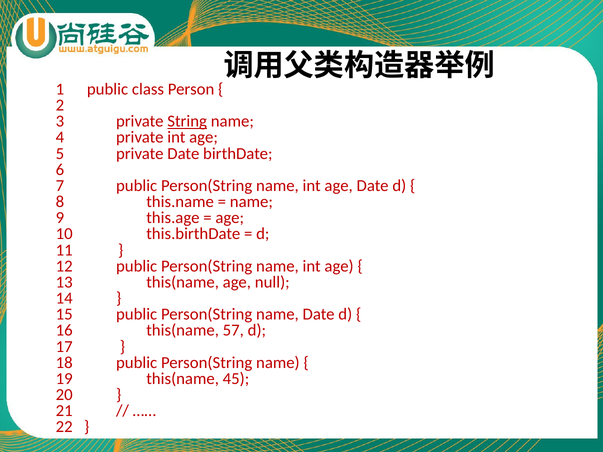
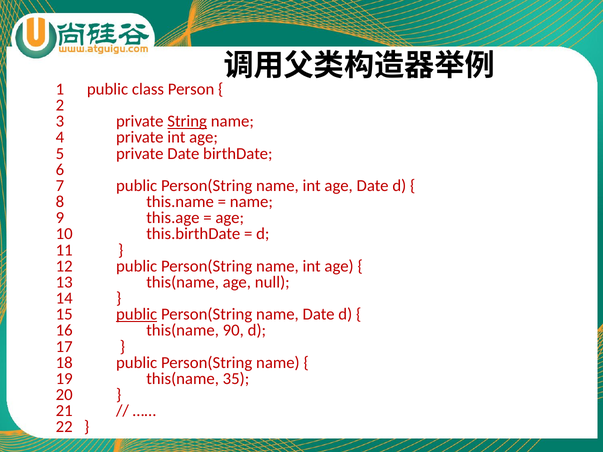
public underline: none -> present (137, 315)
57: 57 -> 90 (233, 331)
45: 45 -> 35 (236, 379)
